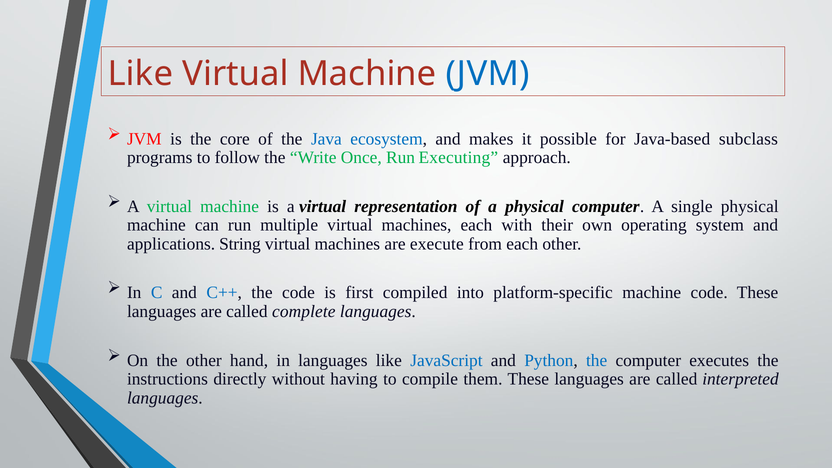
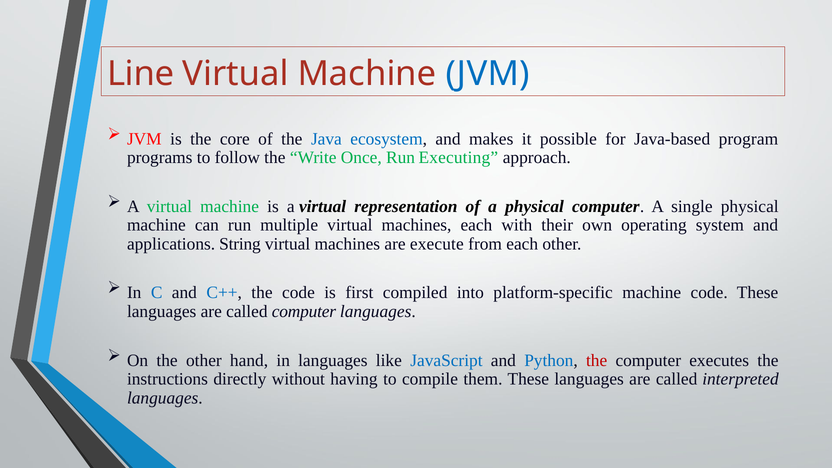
Like: Like -> Line (141, 74)
subclass: subclass -> program (748, 139)
called complete: complete -> computer (304, 311)
the colour: blue -> red (597, 360)
